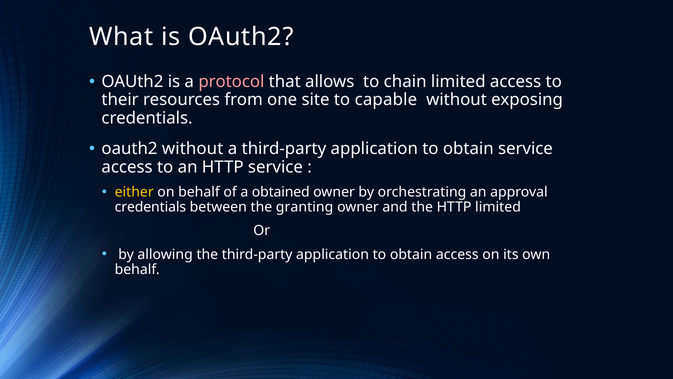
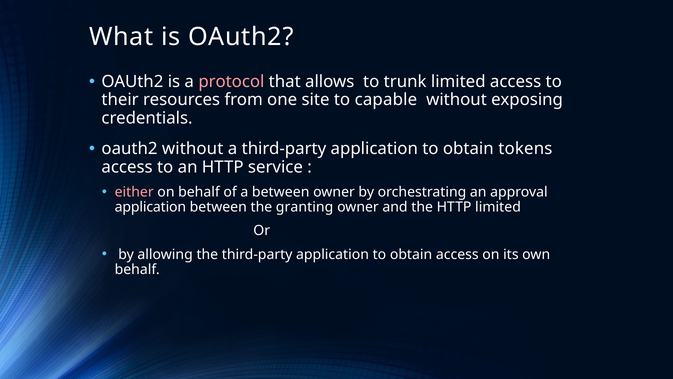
chain: chain -> trunk (405, 82)
obtain service: service -> tokens (525, 149)
either colour: yellow -> pink (134, 192)
a obtained: obtained -> between (281, 192)
credentials: credentials -> application (150, 207)
